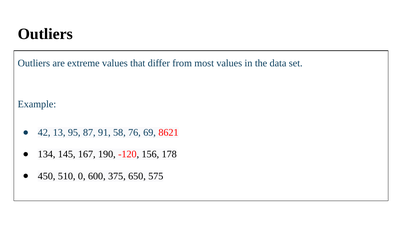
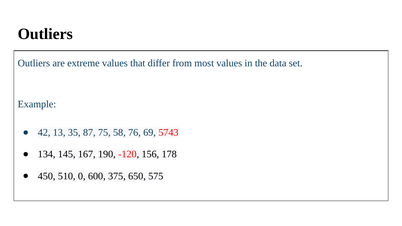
95: 95 -> 35 (74, 133)
91: 91 -> 75 (104, 133)
8621: 8621 -> 5743 (168, 133)
